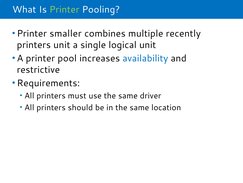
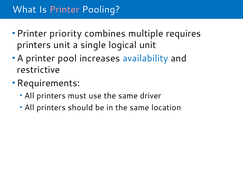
Printer colour: light green -> pink (64, 10)
smaller: smaller -> priority (66, 33)
recently: recently -> requires (183, 33)
